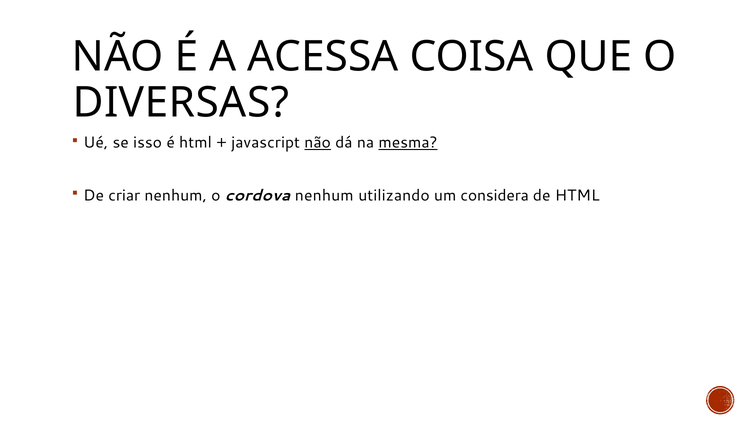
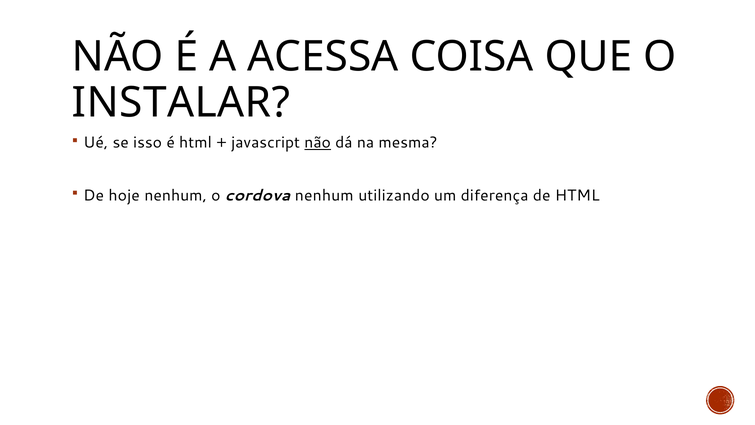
DIVERSAS: DIVERSAS -> INSTALAR (181, 102)
mesma underline: present -> none (408, 143)
criar: criar -> hoje (124, 195)
considera: considera -> diferença (495, 195)
